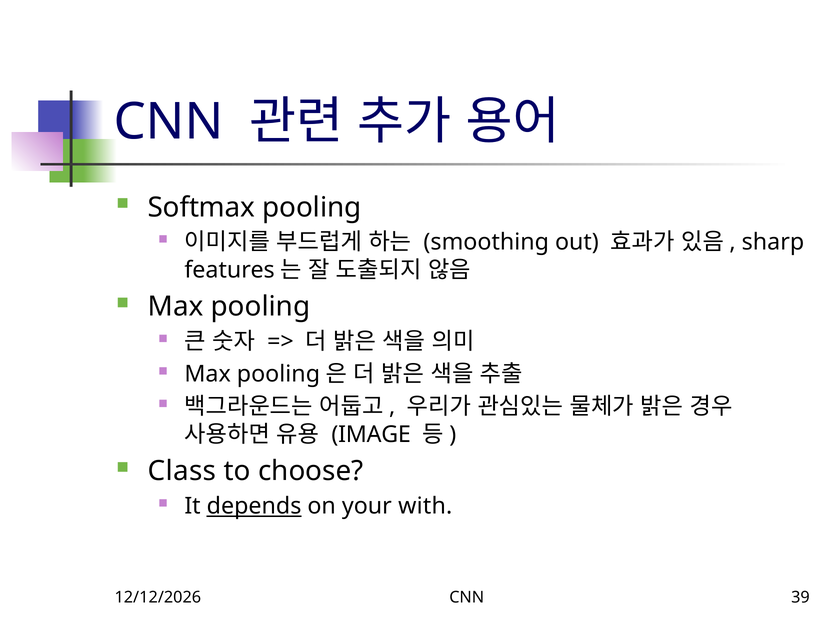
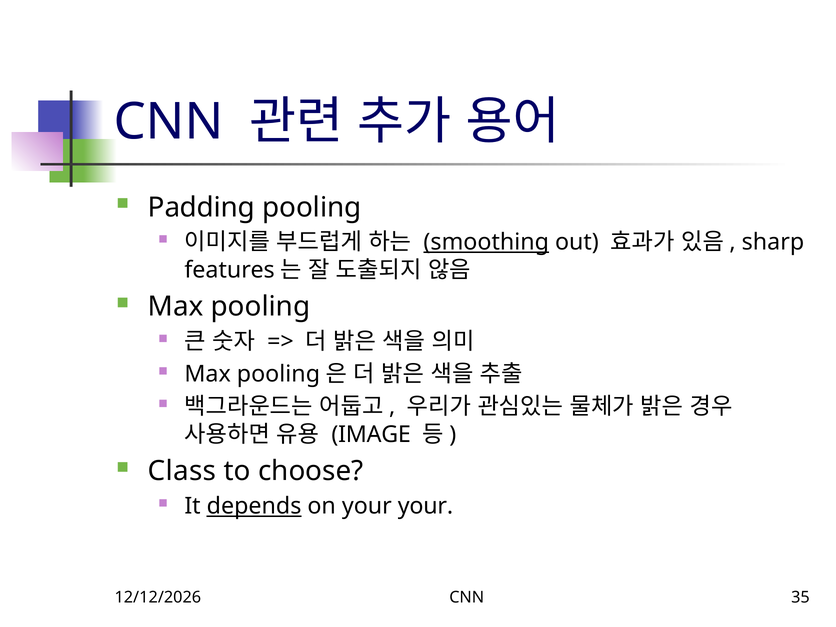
Softmax: Softmax -> Padding (201, 207)
smoothing underline: none -> present (486, 242)
your with: with -> your (425, 506)
39: 39 -> 35 (800, 597)
